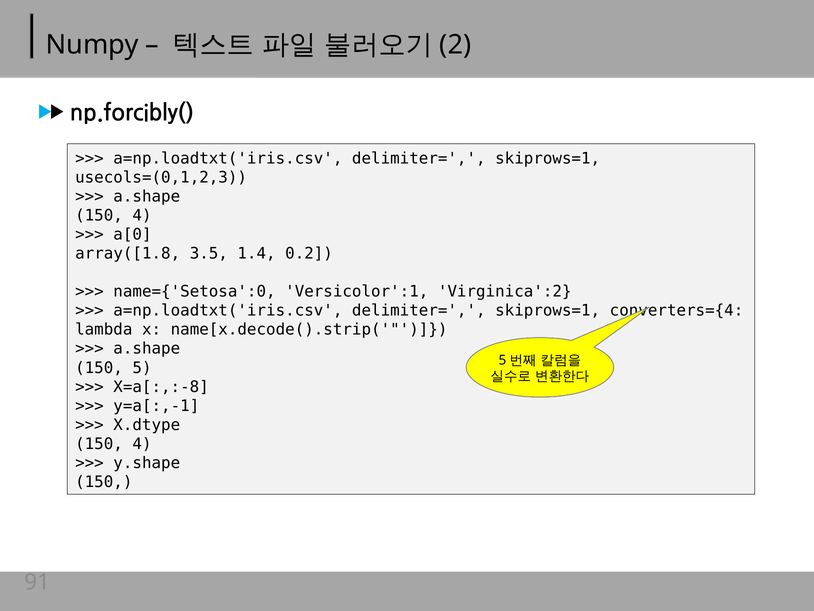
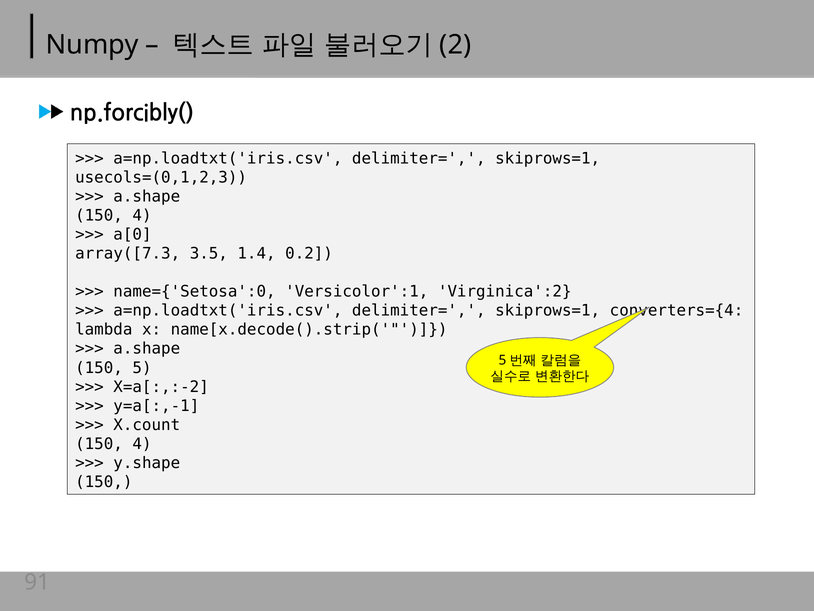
array([1.8: array([1.8 -> array([7.3 (128, 253)
X=a[:,:-8: X=a[:,:-8 -> X=a[:,:-2 (161, 386)
X.dtype: X.dtype -> X.count (147, 424)
